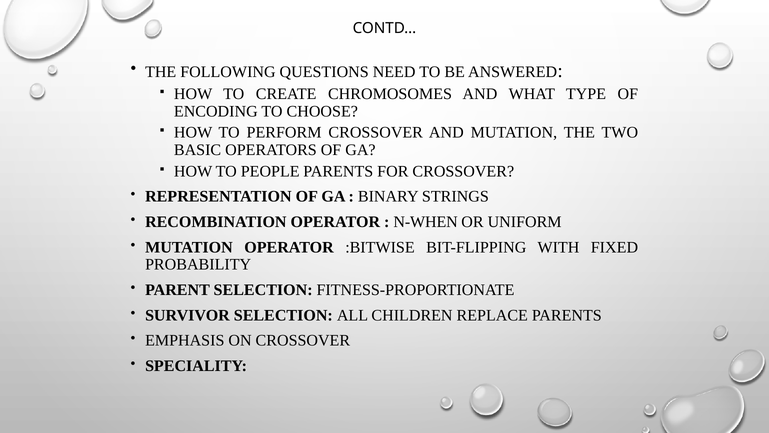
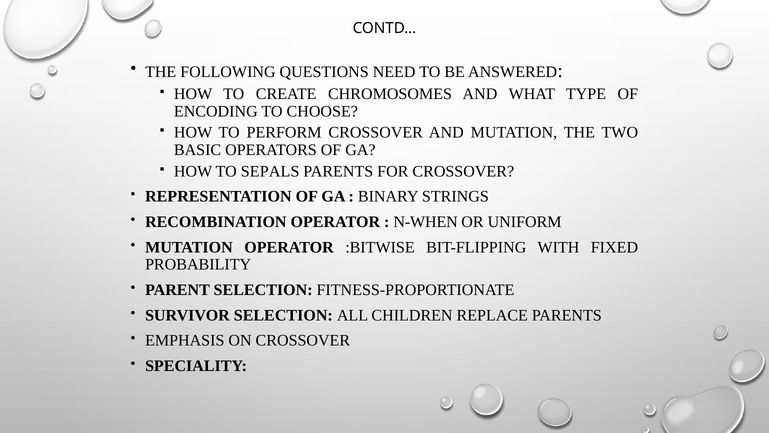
PEOPLE: PEOPLE -> SEPALS (270, 171)
